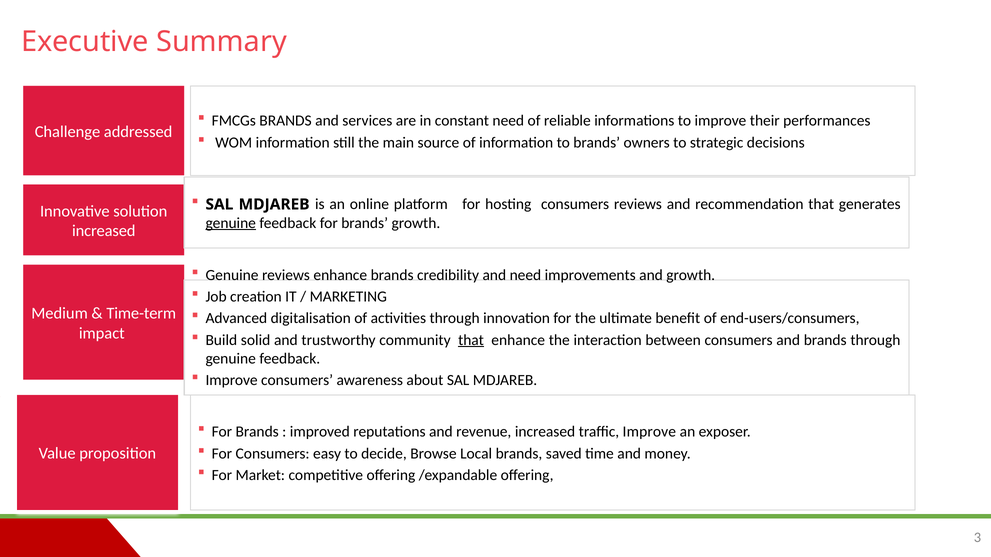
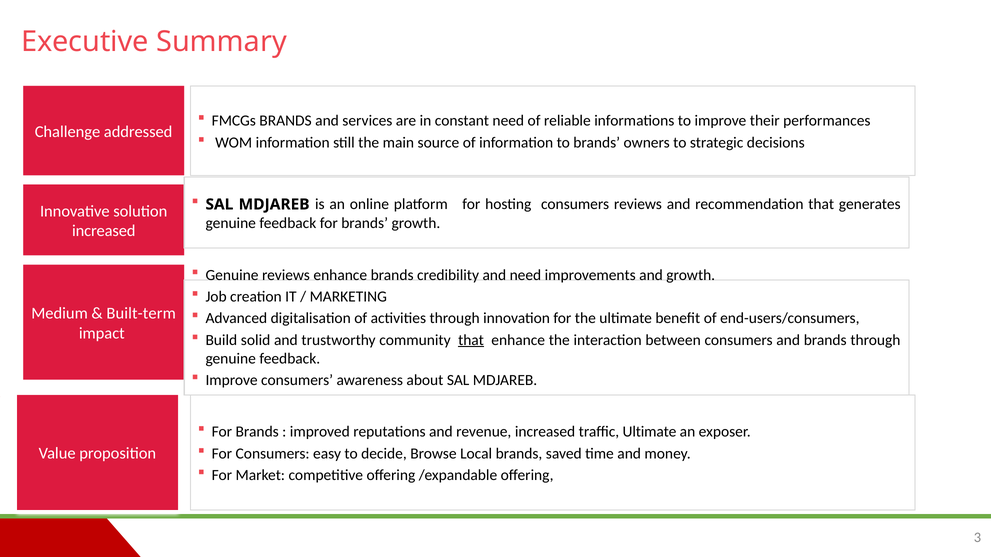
genuine underline: present -> none (231, 223)
Time-term: Time-term -> Built-term (141, 314)
traffic Improve: Improve -> Ultimate (649, 432)
